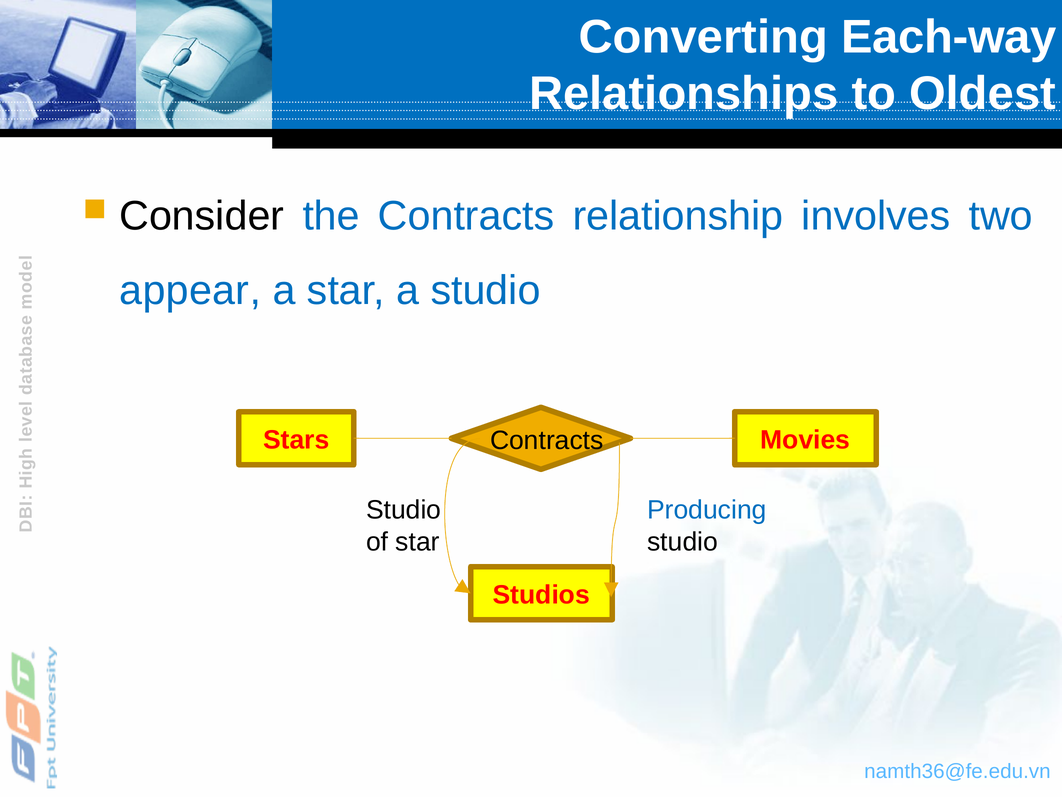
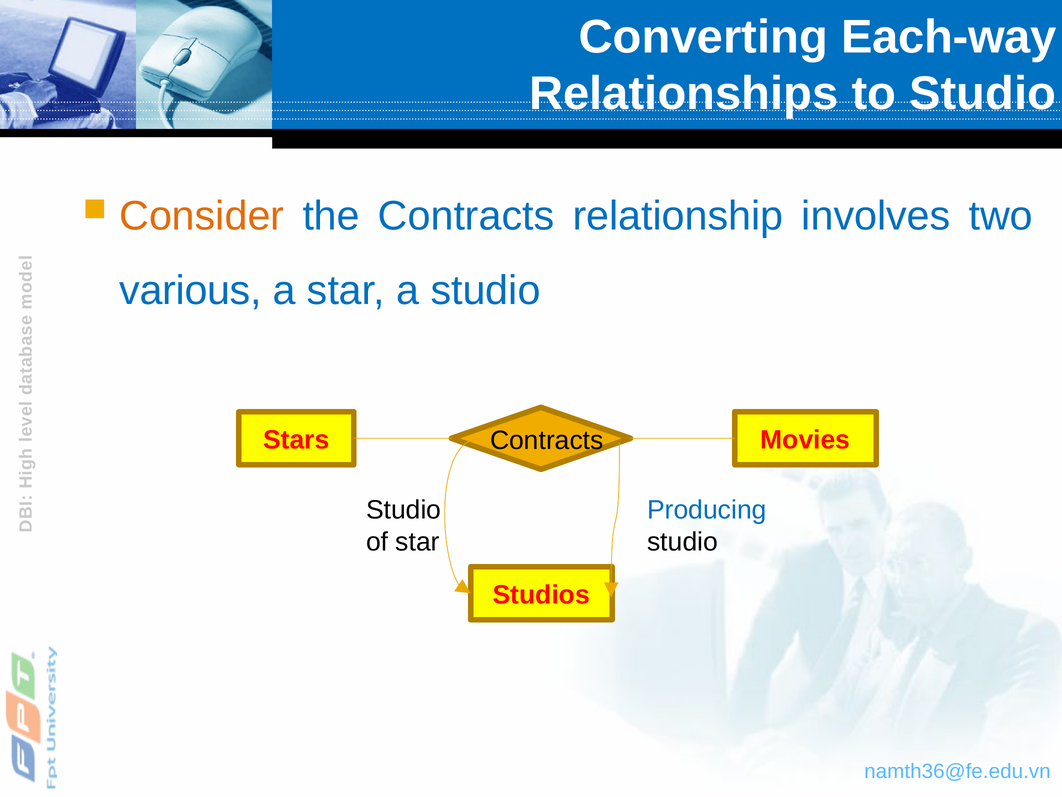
to Oldest: Oldest -> Studio (983, 94)
Consider colour: black -> orange (202, 216)
appear: appear -> various (190, 291)
